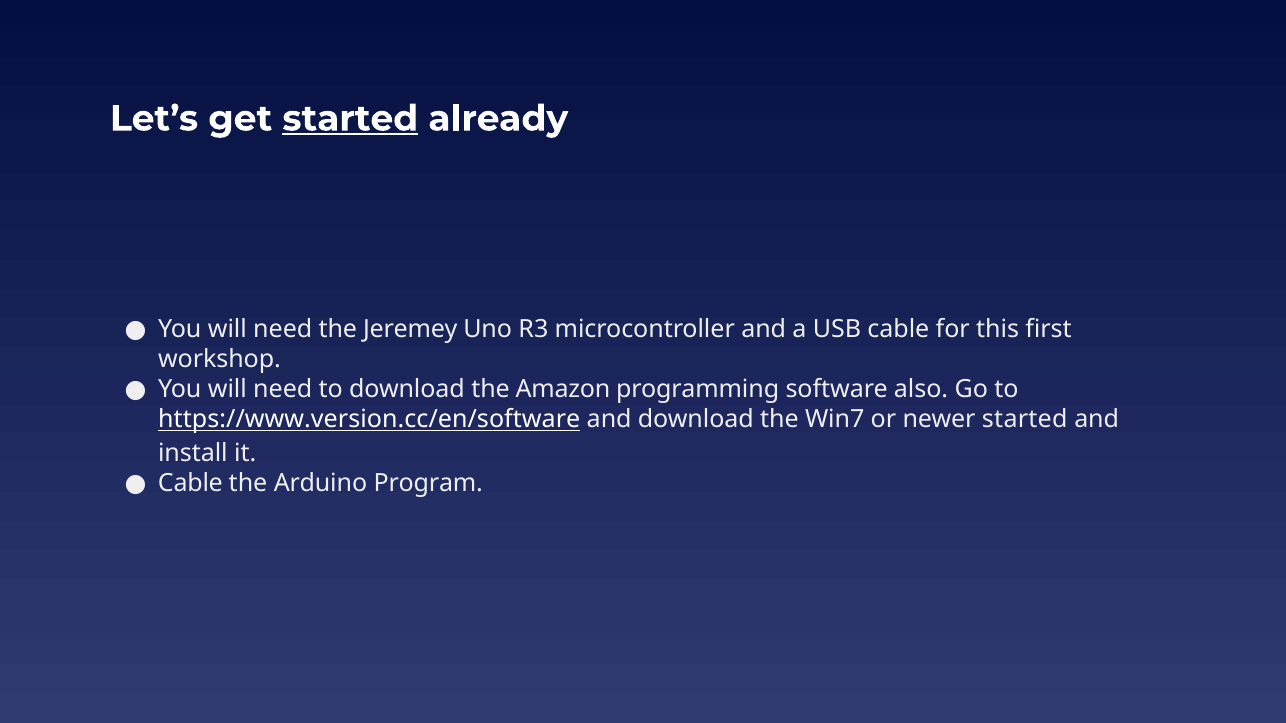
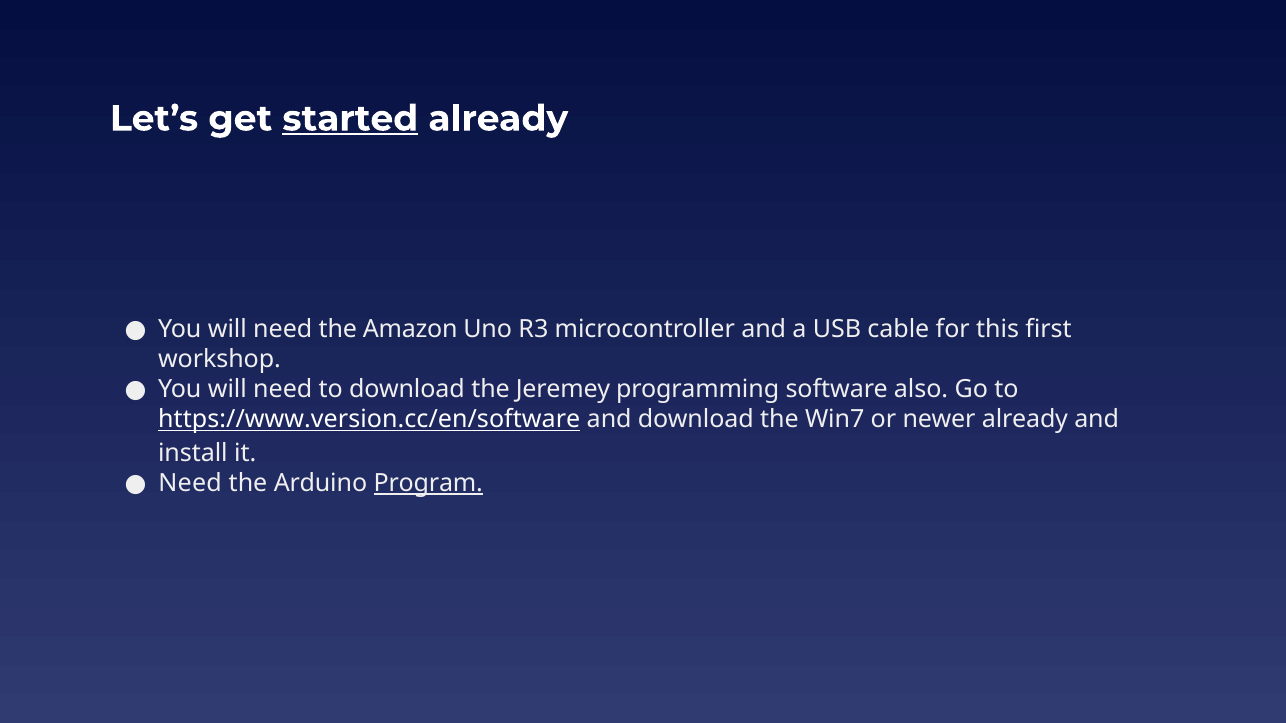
Jeremey: Jeremey -> Amazon (410, 329)
Amazon: Amazon -> Jeremey (563, 389)
newer started: started -> already (1025, 419)
Cable: Cable -> Need (190, 483)
Program underline: none -> present (428, 483)
